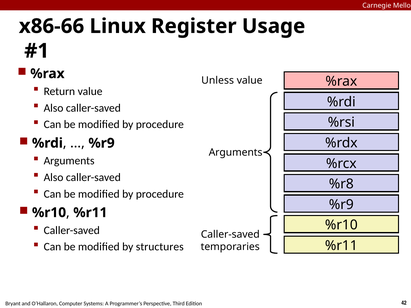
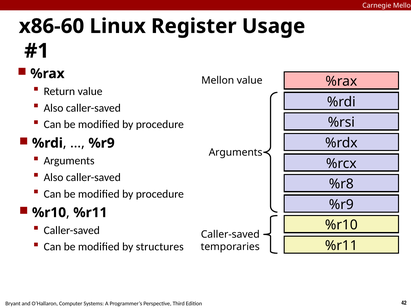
x86-66: x86-66 -> x86-60 (52, 26)
Unless: Unless -> Mellon (218, 81)
